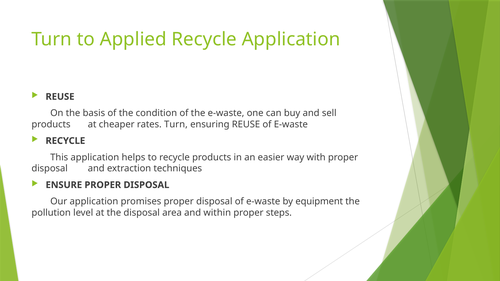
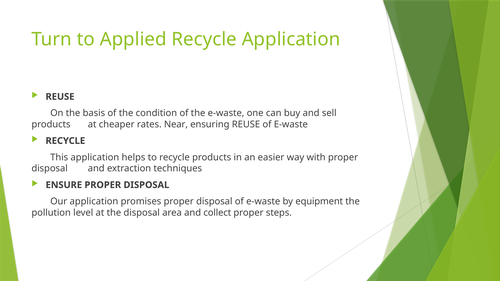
rates Turn: Turn -> Near (176, 124)
within: within -> collect (217, 213)
